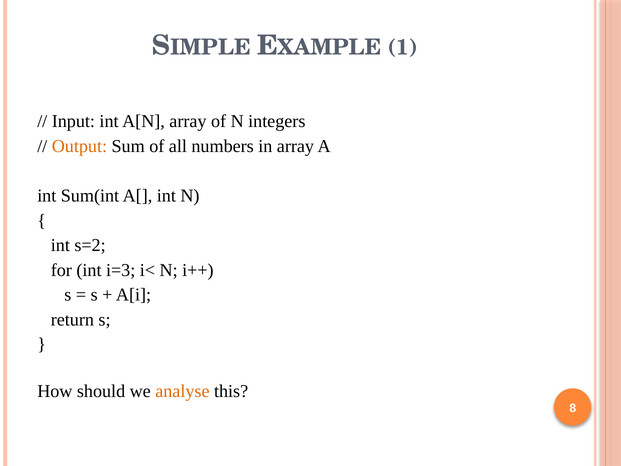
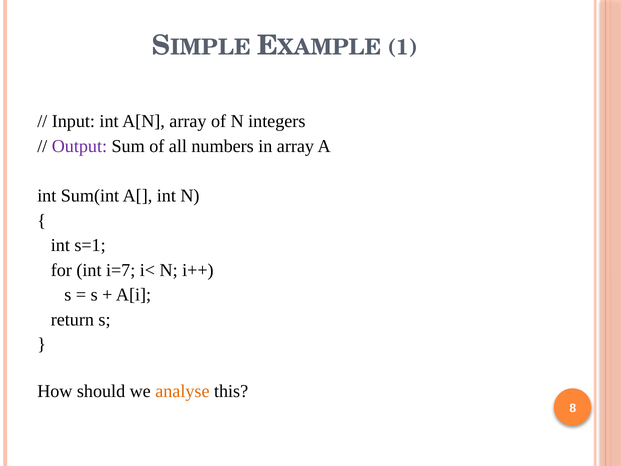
Output colour: orange -> purple (79, 146)
s=2: s=2 -> s=1 (90, 245)
i=3: i=3 -> i=7 (121, 270)
